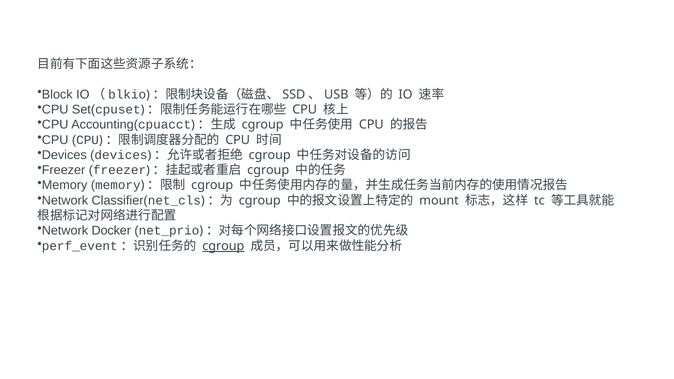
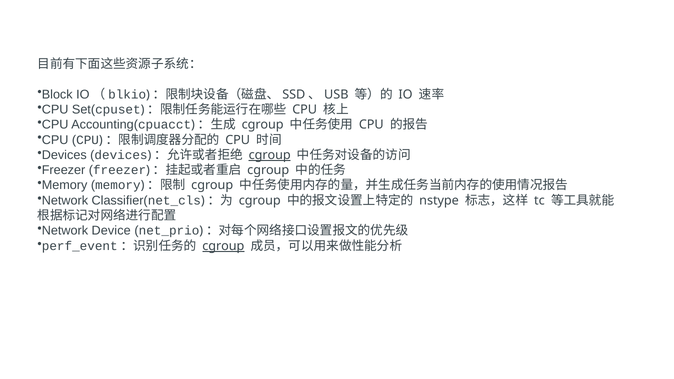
cgroup underline: none -> present (270, 155)
mount: mount -> nstype (439, 201)
Docker: Docker -> Device (111, 231)
